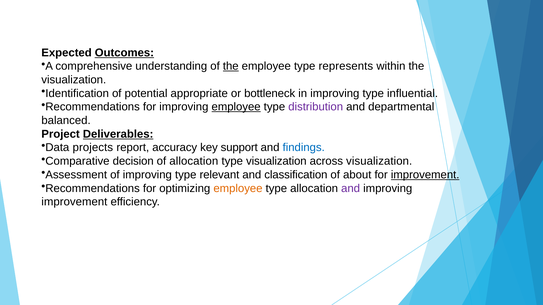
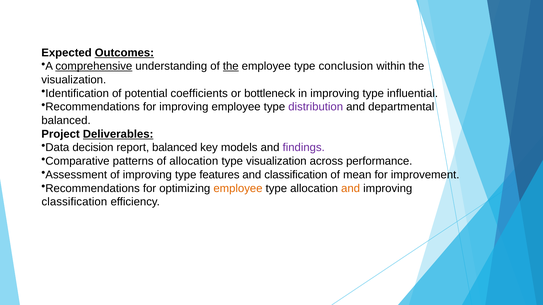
comprehensive underline: none -> present (94, 66)
represents: represents -> conclusion (346, 66)
appropriate: appropriate -> coefficients (199, 93)
employee underline: present -> none (236, 107)
projects: projects -> decision (93, 148)
report accuracy: accuracy -> balanced (175, 148)
support: support -> models (239, 148)
findings colour: blue -> purple (304, 148)
decision: decision -> patterns (133, 161)
across visualization: visualization -> performance (379, 161)
relevant: relevant -> features (219, 175)
about: about -> mean (357, 175)
improvement underline: present -> none (425, 175)
and colour: purple -> orange (351, 189)
improvement: improvement -> classification (74, 202)
